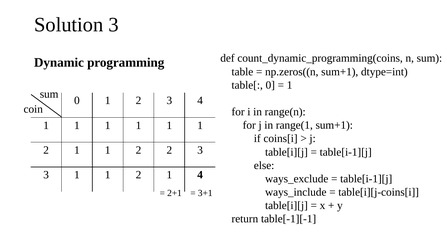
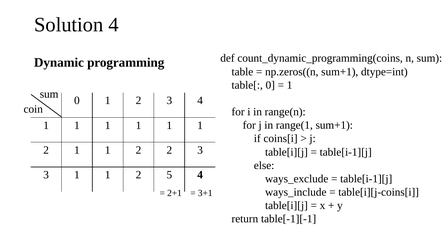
Solution 3: 3 -> 4 (114, 25)
1: 1 -> 5 (169, 175)
